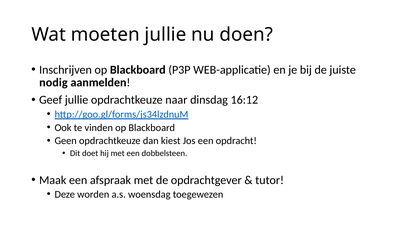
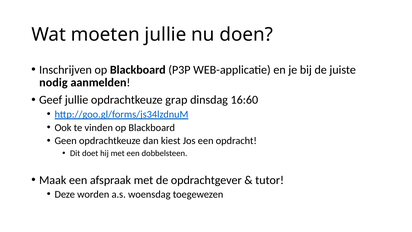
naar: naar -> grap (176, 100)
16:12: 16:12 -> 16:60 (244, 100)
